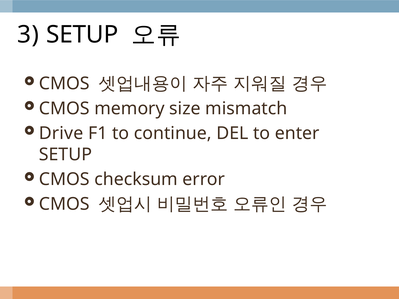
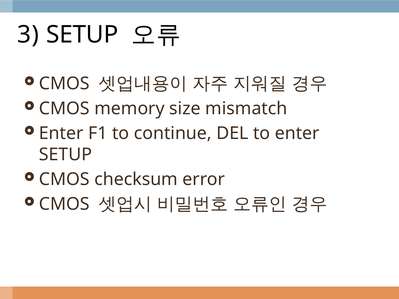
Drive: Drive -> Enter (61, 133)
